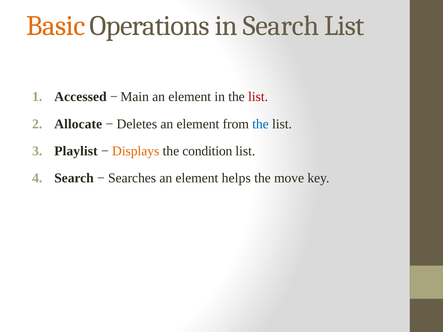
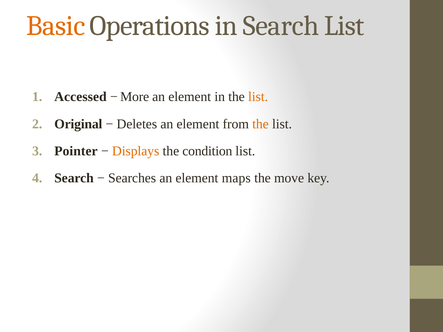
Main: Main -> More (135, 97)
list colour: red -> orange (258, 97)
Allocate: Allocate -> Original (78, 124)
the colour: blue -> orange (261, 124)
Playlist: Playlist -> Pointer (76, 151)
helps: helps -> maps (236, 178)
